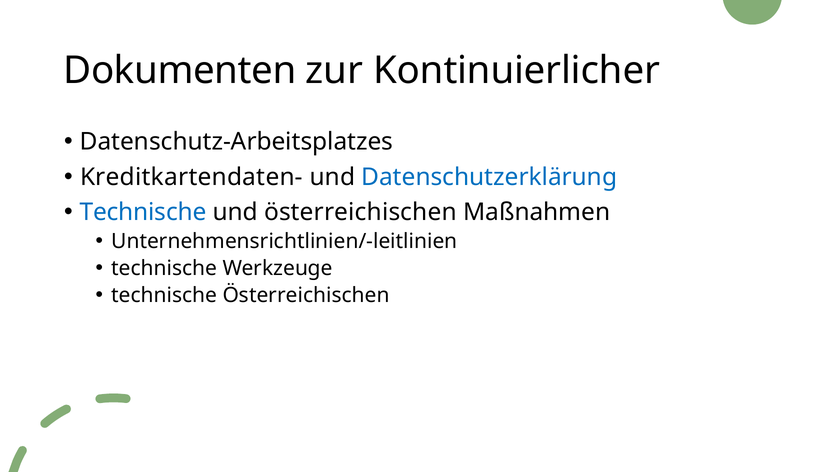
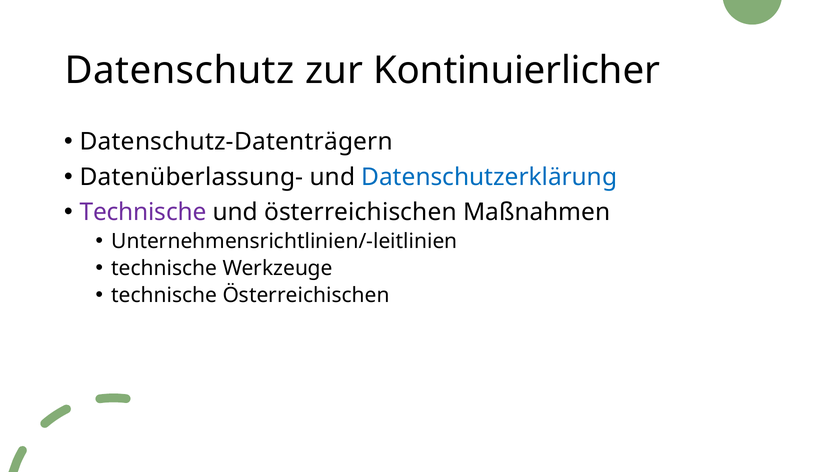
Dokumenten: Dokumenten -> Datenschutz (180, 71)
Datenschutz-Arbeitsplatzes: Datenschutz-Arbeitsplatzes -> Datenschutz-Datenträgern (236, 142)
Kreditkartendaten-: Kreditkartendaten- -> Datenüberlassung- (191, 177)
Technische colour: blue -> purple (143, 212)
